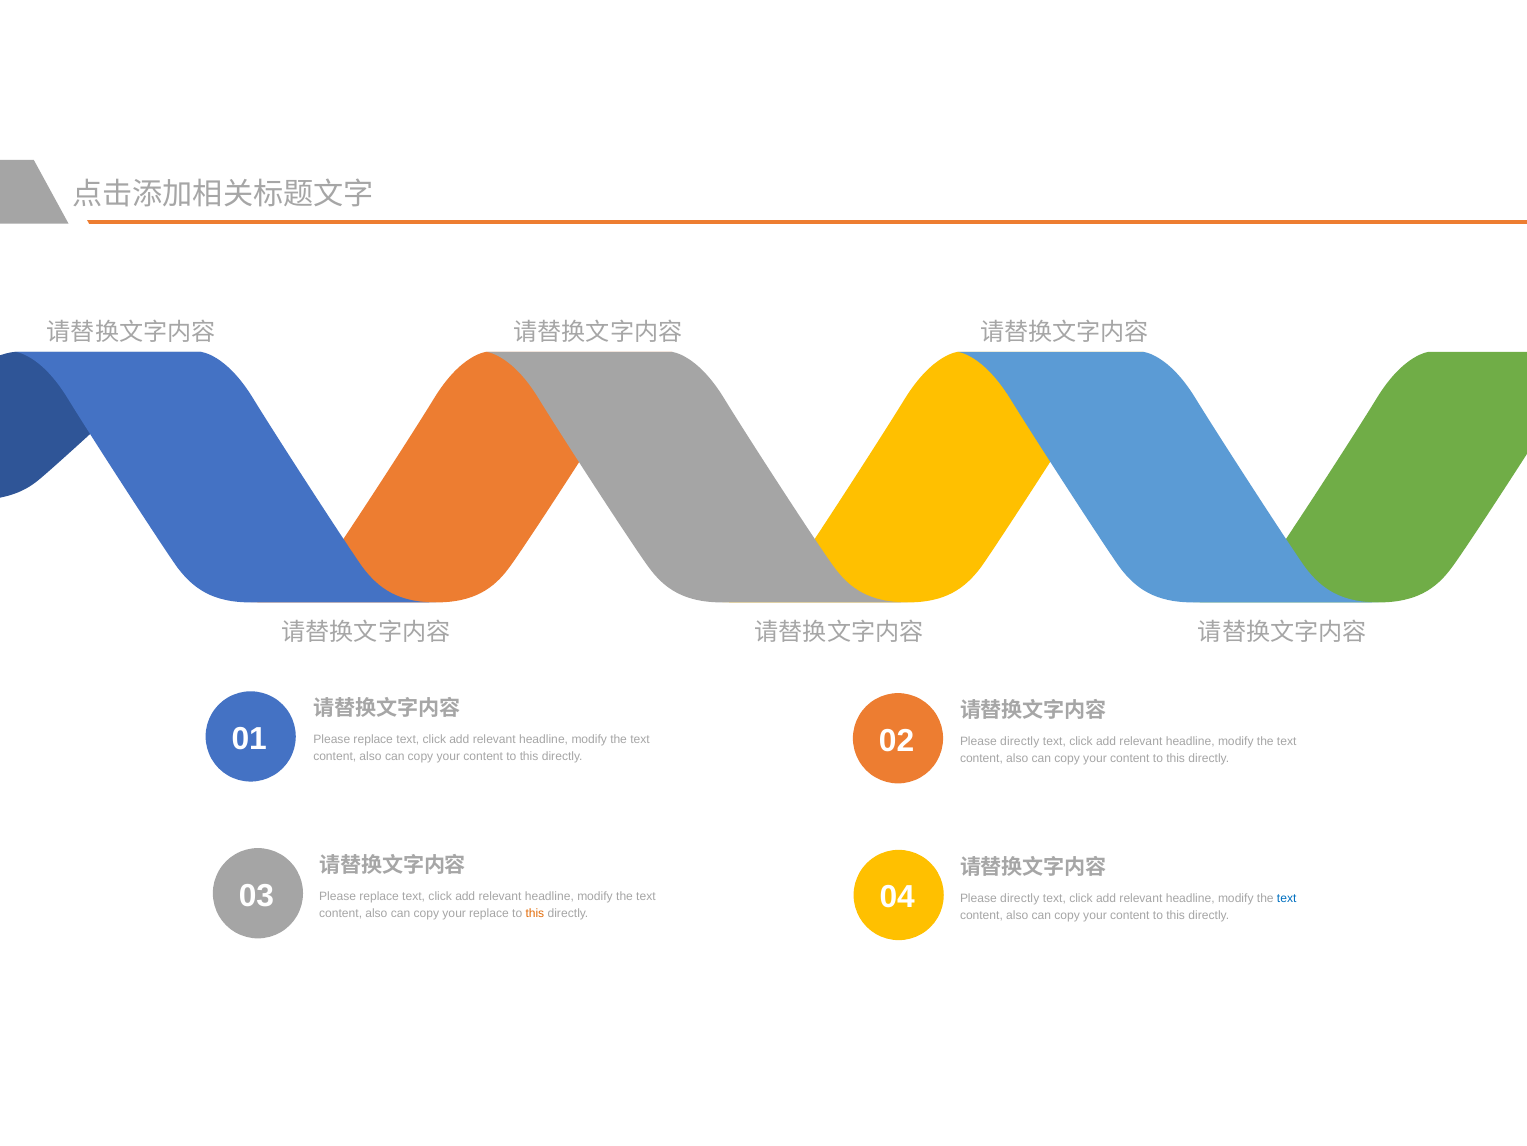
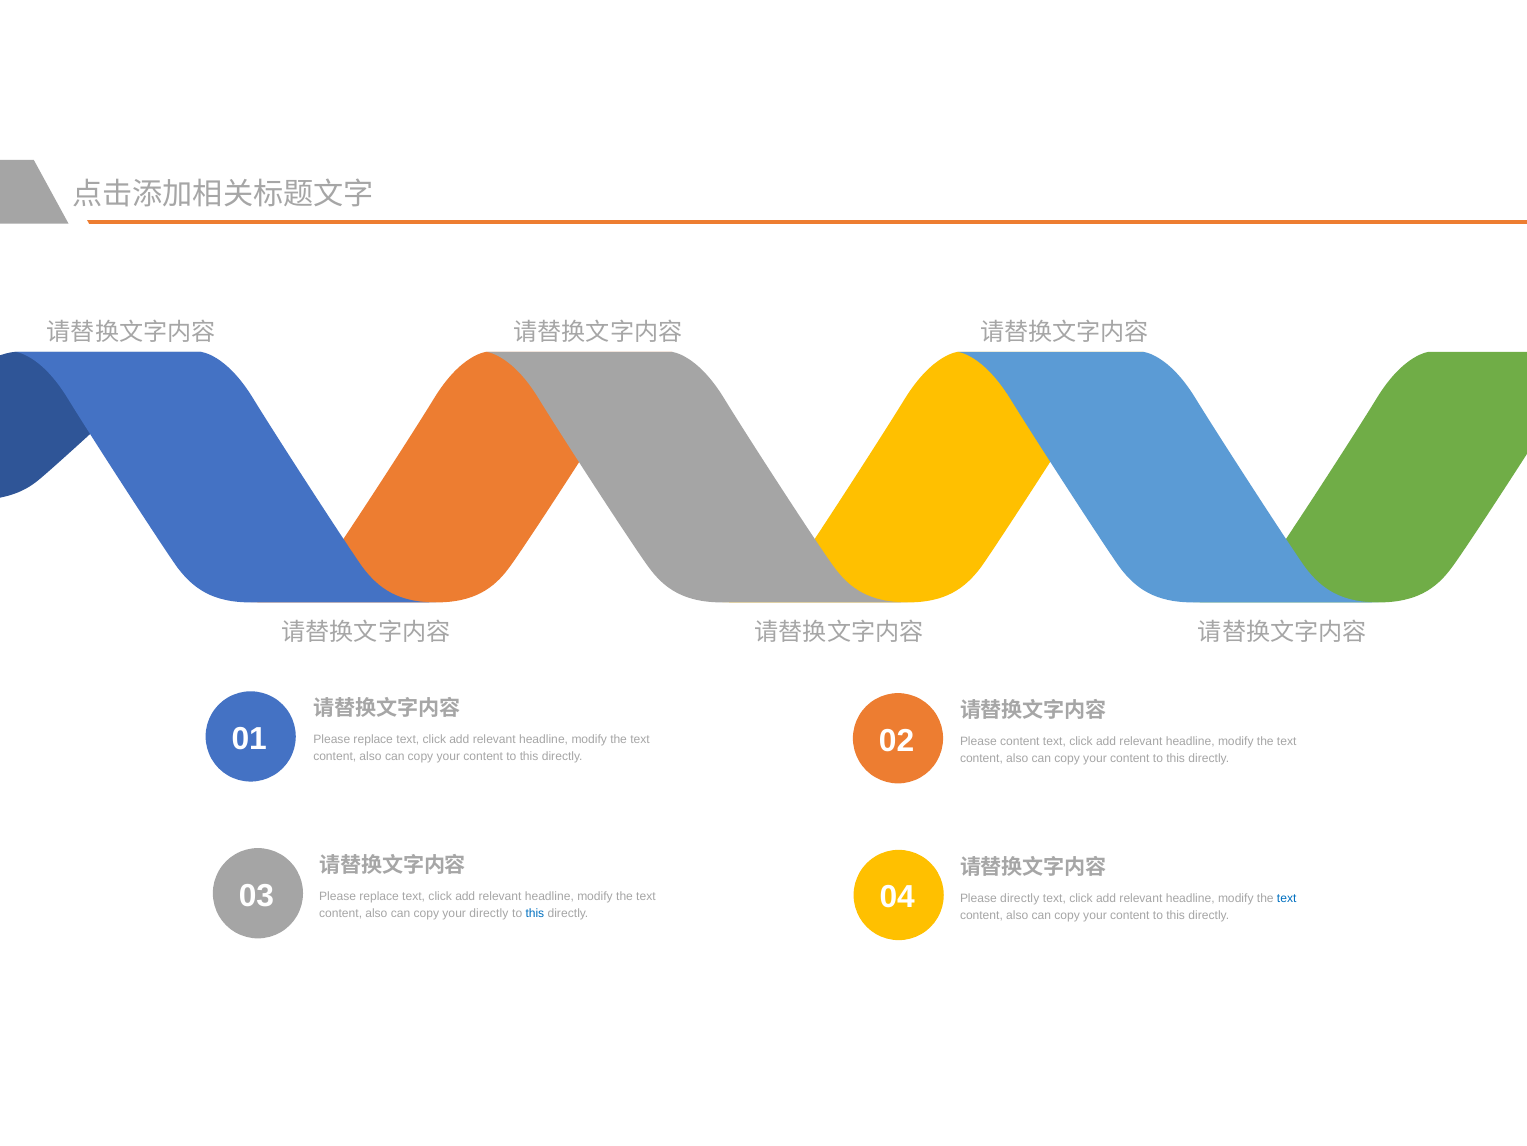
directly: directly -> content (1020, 741)
your replace: replace -> directly (489, 913)
this colour: orange -> blue (535, 913)
